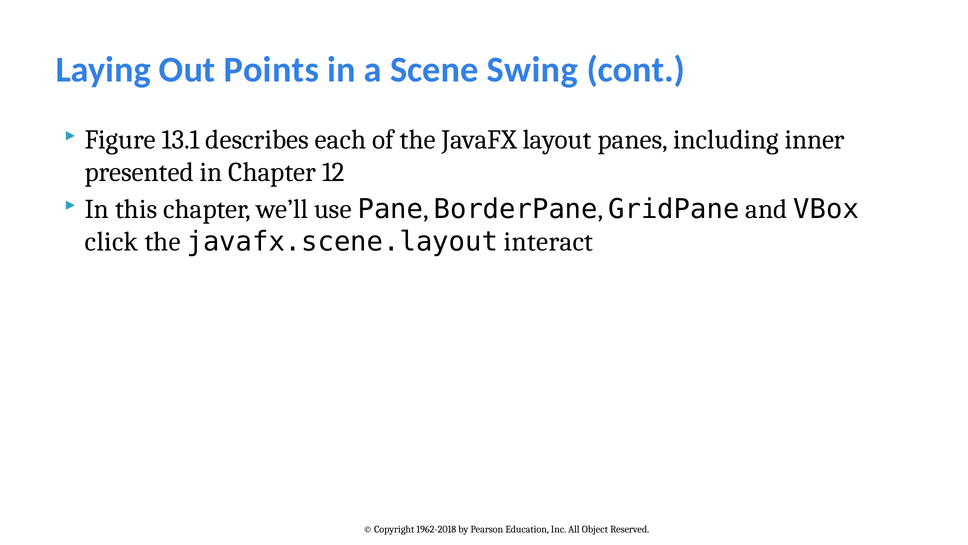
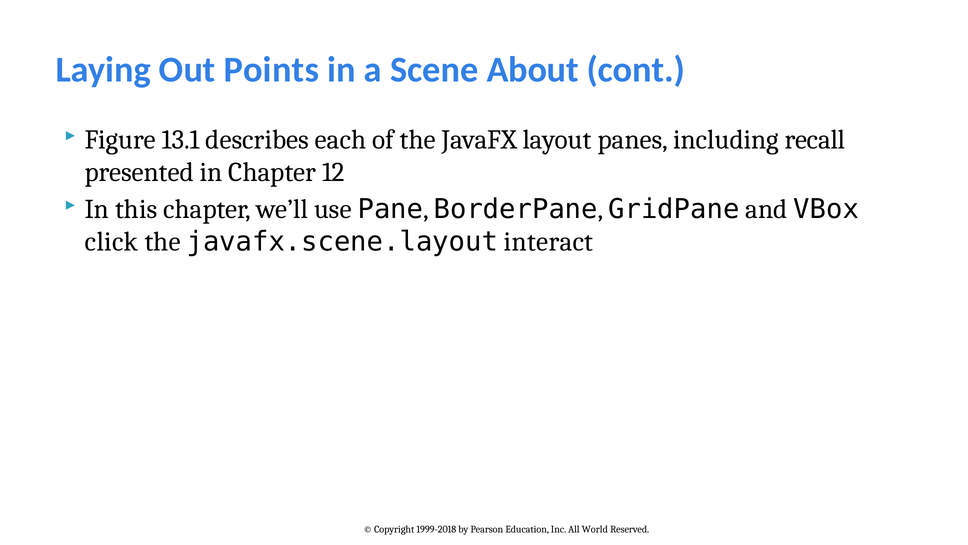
Swing: Swing -> About (533, 70)
inner: inner -> recall (815, 139)
1962-2018: 1962-2018 -> 1999-2018 (436, 529)
Object: Object -> World (595, 529)
